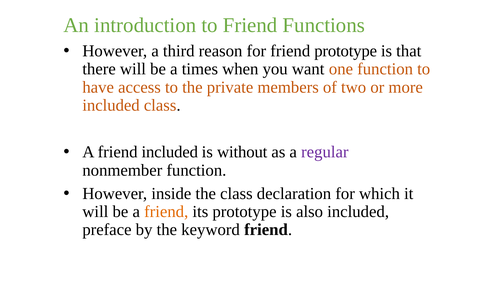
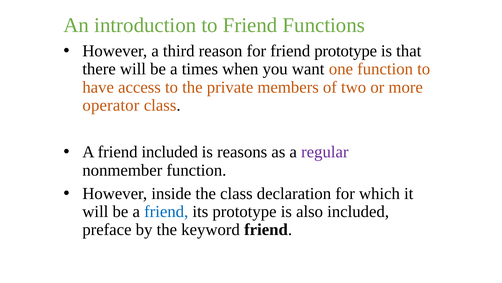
included: included -> operator (111, 105)
without: without -> reasons (242, 152)
friend colour: orange -> blue (166, 211)
